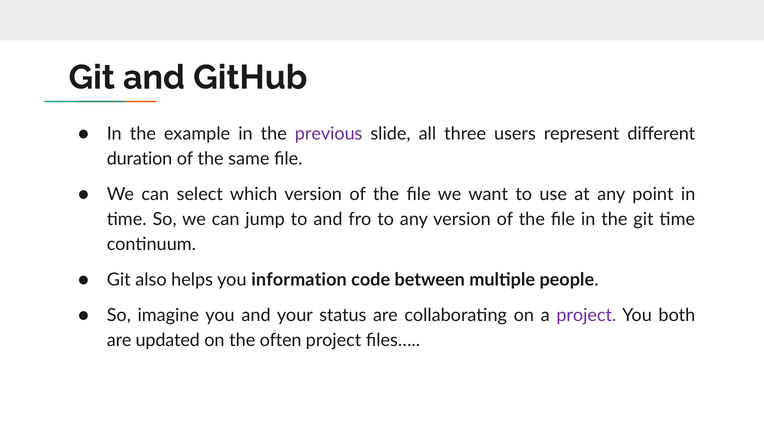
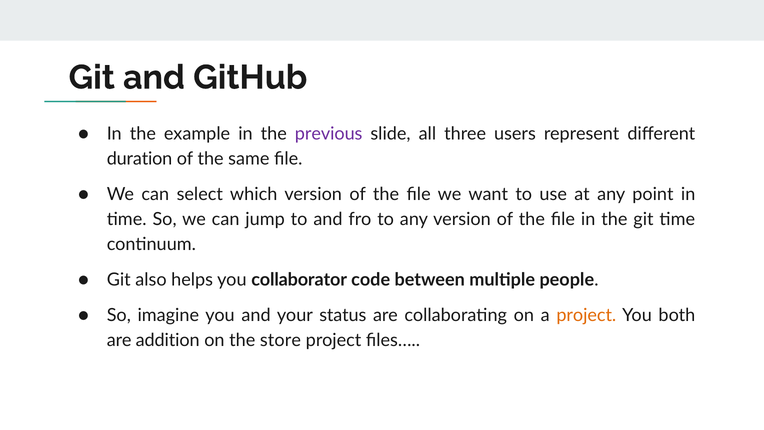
information: information -> collaborator (299, 280)
project colour: purple -> orange (586, 315)
updated: updated -> addition (168, 340)
often: often -> store (280, 340)
